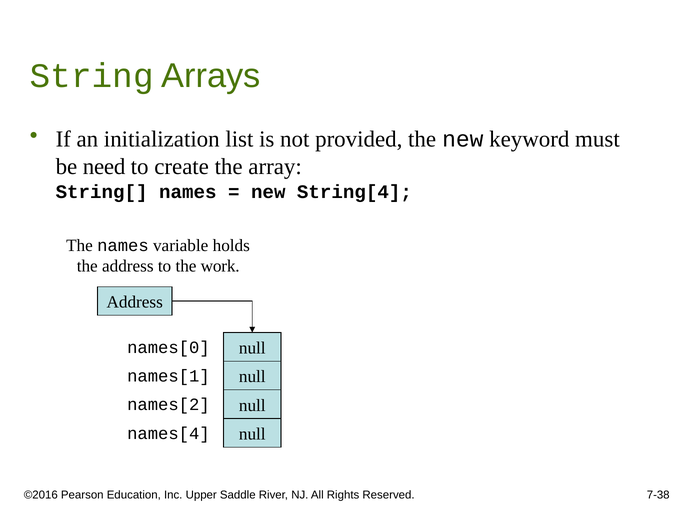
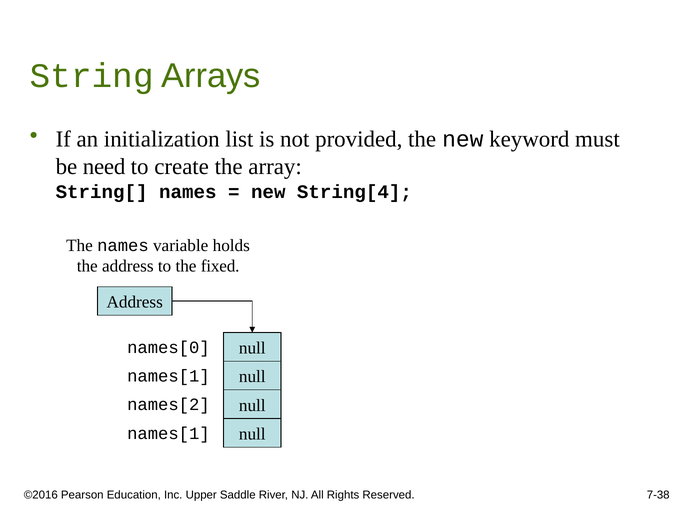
work: work -> fixed (220, 266)
names[4: names[4 -> names[1 (168, 433)
